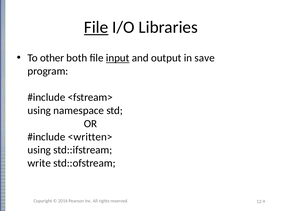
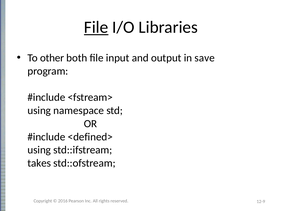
input underline: present -> none (118, 58)
<written>: <written> -> <defined> (90, 137)
write: write -> takes (39, 163)
